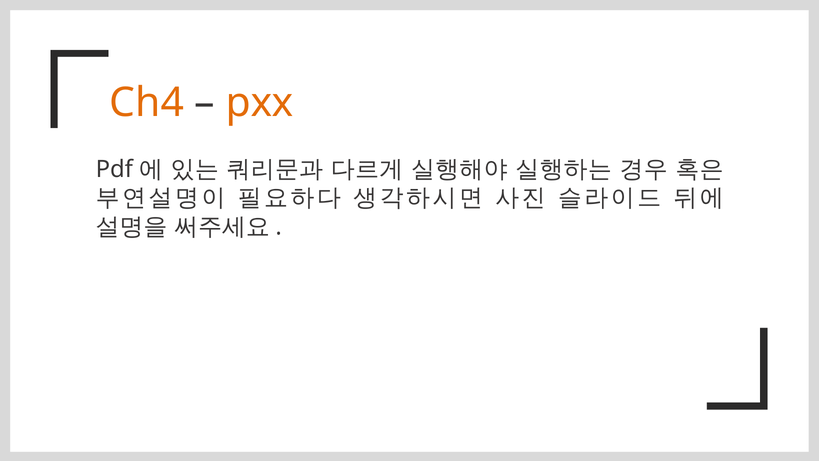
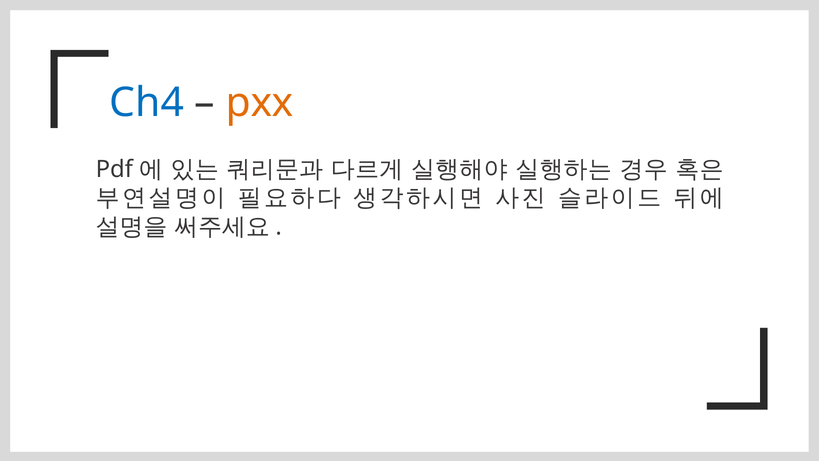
Ch4 colour: orange -> blue (147, 103)
